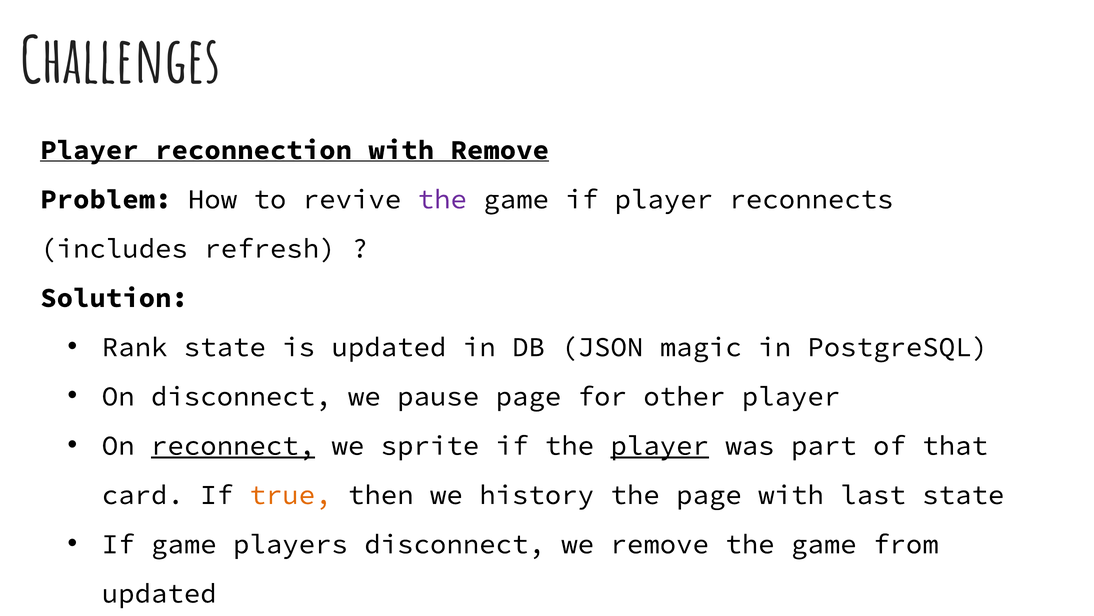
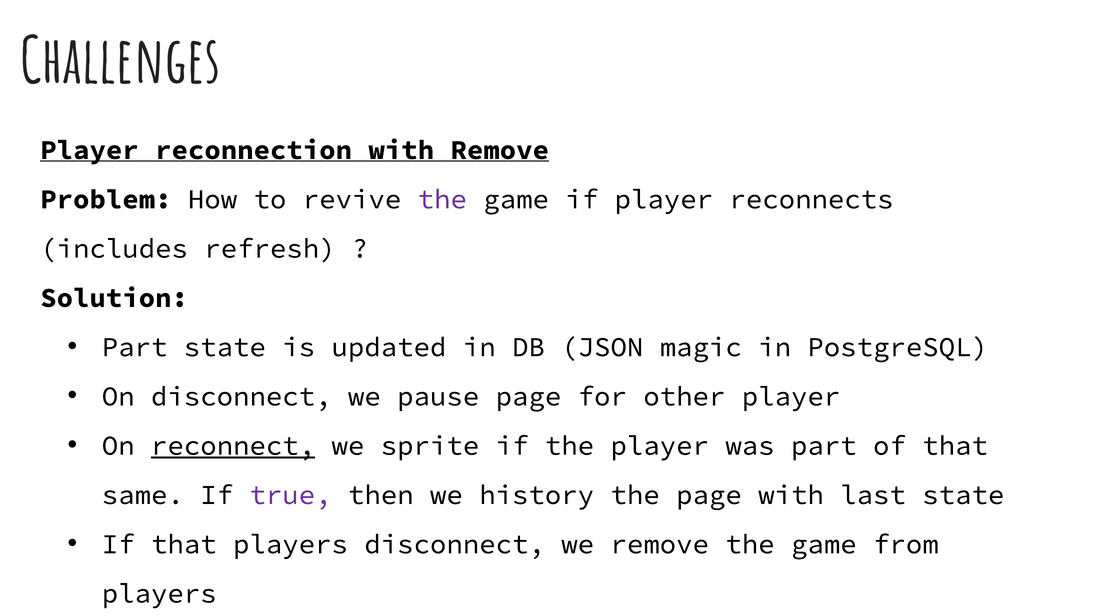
Rank: Rank -> Part (135, 347)
player underline: present -> none (660, 445)
card: card -> same (143, 494)
true colour: orange -> purple (290, 494)
If game: game -> that (184, 544)
updated: updated -> players (159, 593)
